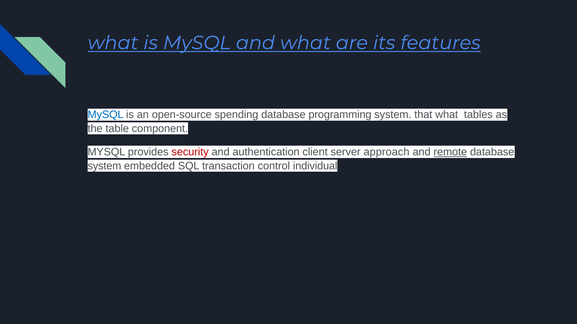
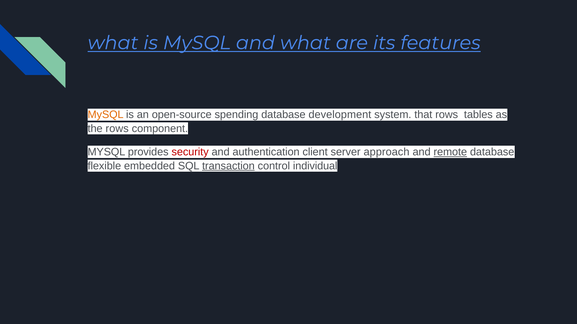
MySQL colour: blue -> orange (106, 115)
programming: programming -> development (340, 115)
that what: what -> rows (447, 115)
the table: table -> rows (117, 129)
system: system -> flexible (104, 166)
transaction underline: none -> present (228, 166)
